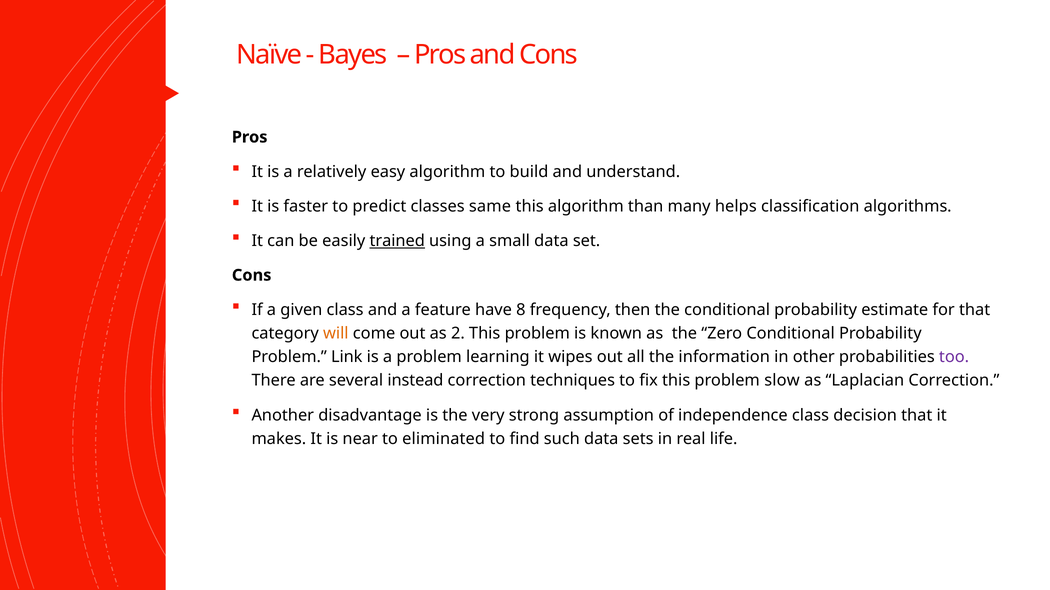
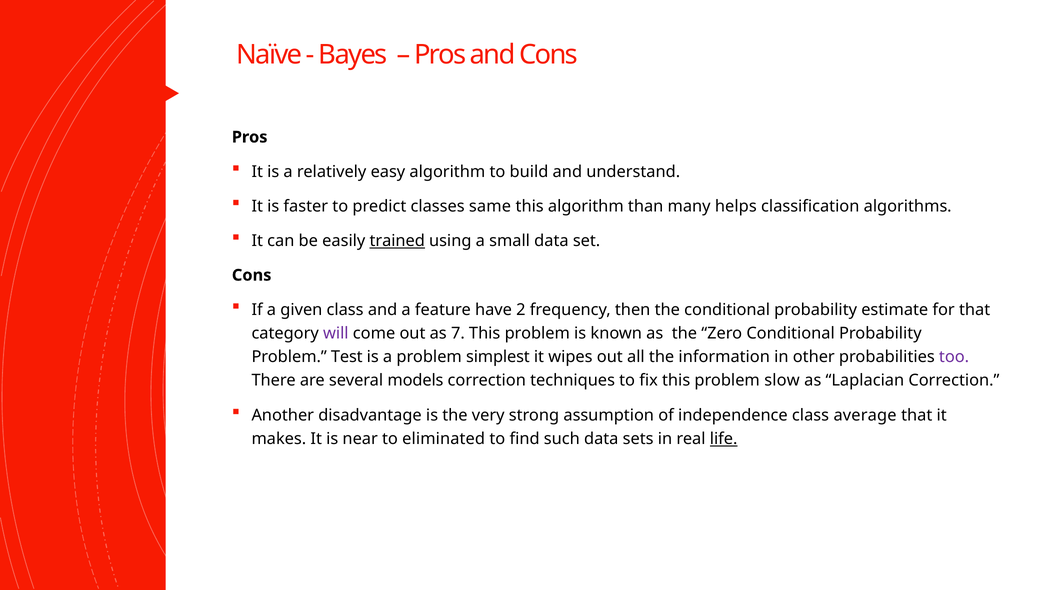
8: 8 -> 2 (521, 310)
will colour: orange -> purple (336, 334)
2: 2 -> 7 (458, 334)
Link: Link -> Test (347, 357)
learning: learning -> simplest (498, 357)
instead: instead -> models (415, 381)
decision: decision -> average (865, 416)
life underline: none -> present (724, 439)
